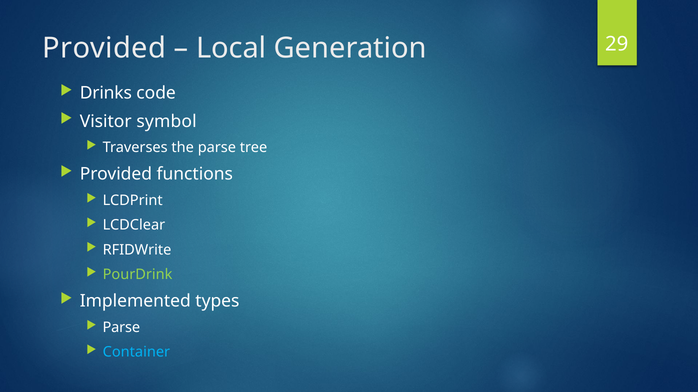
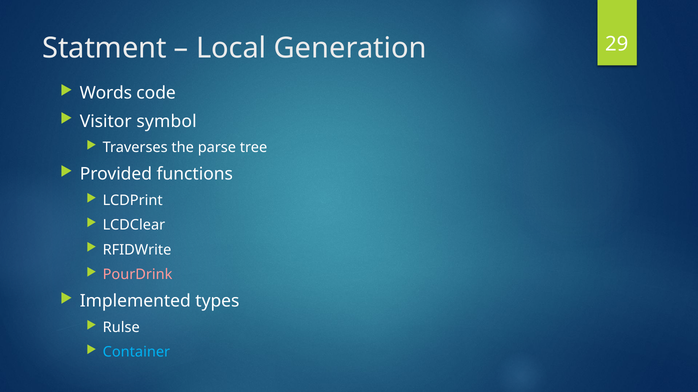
Provided: Provided -> Statment (104, 48)
Drinks: Drinks -> Words (106, 93)
PourDrink colour: light green -> pink (138, 275)
Parse: Parse -> Rulse (121, 328)
